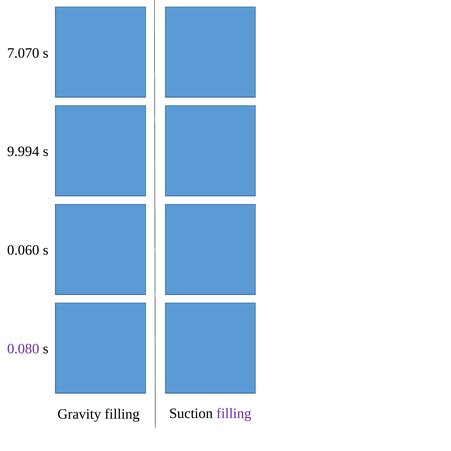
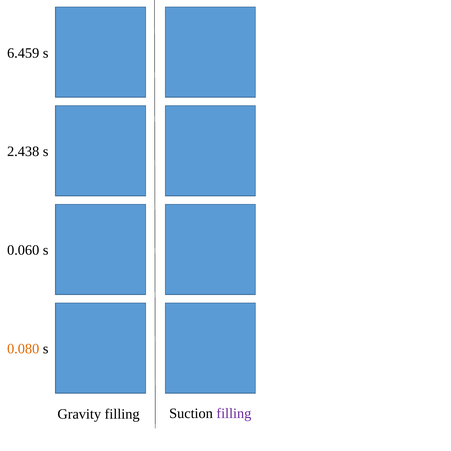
7.070: 7.070 -> 6.459 (23, 53)
9.994: 9.994 -> 2.438 (23, 152)
0.080 colour: purple -> orange (23, 349)
